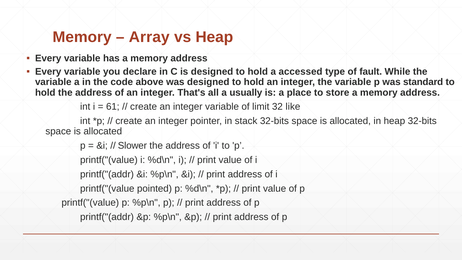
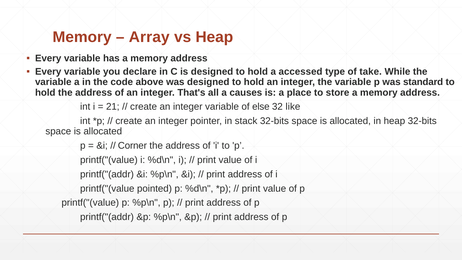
fault: fault -> take (371, 72)
usually: usually -> causes (246, 92)
61: 61 -> 21 (113, 107)
limit: limit -> else (261, 107)
Slower: Slower -> Corner (132, 146)
